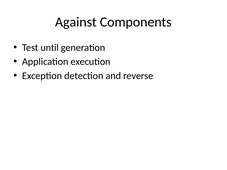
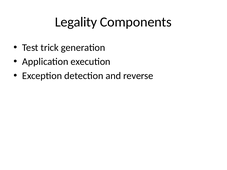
Against: Against -> Legality (76, 22)
until: until -> trick (50, 48)
